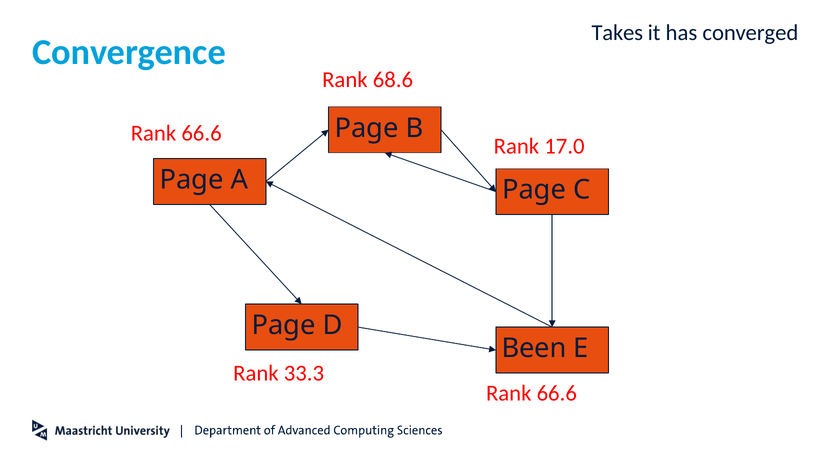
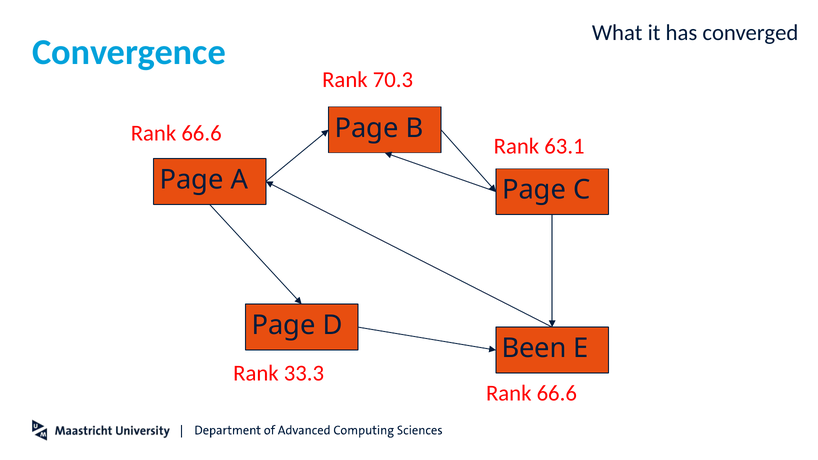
Takes: Takes -> What (617, 33)
68.6: 68.6 -> 70.3 (393, 80)
17.0: 17.0 -> 63.1 (564, 146)
